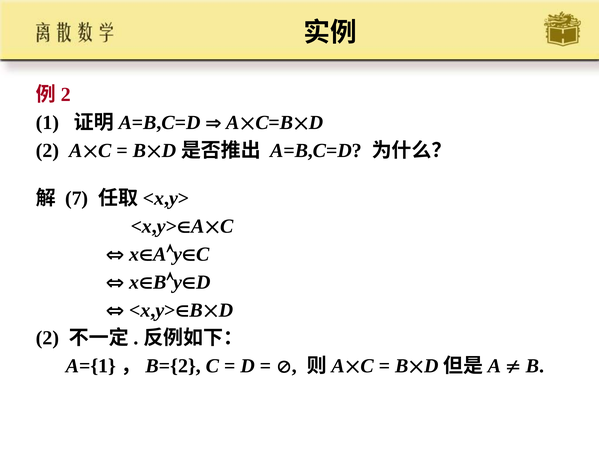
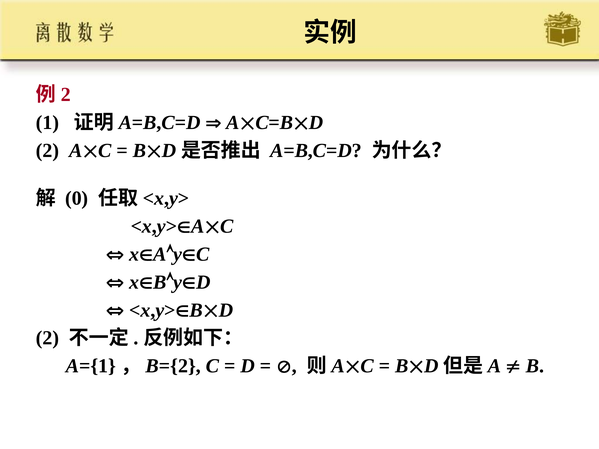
7: 7 -> 0 (77, 199)
